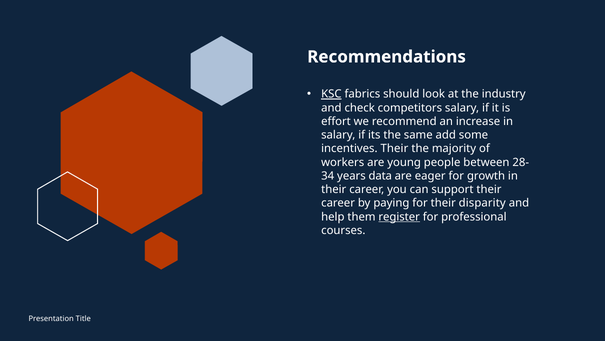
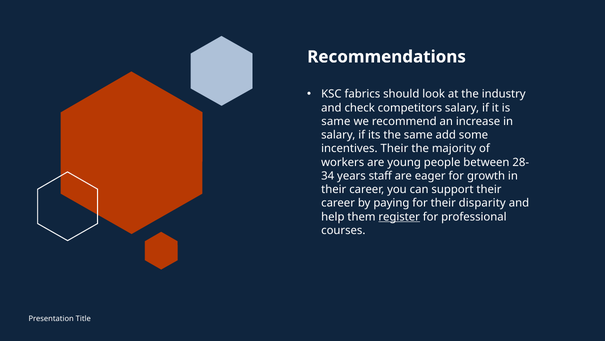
KSC underline: present -> none (331, 94)
effort: effort -> same (336, 121)
data: data -> staff (380, 176)
